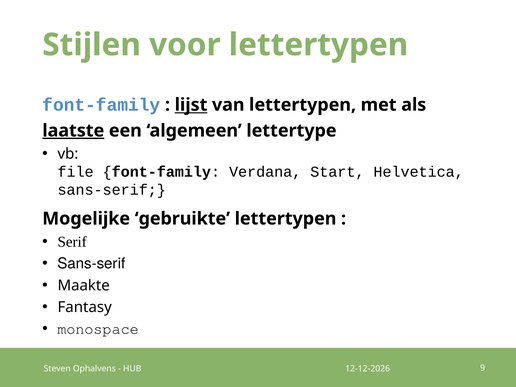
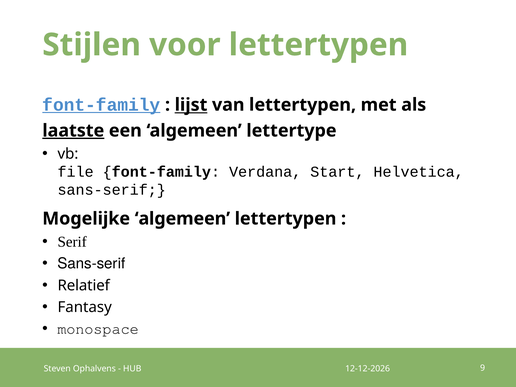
font-family underline: none -> present (101, 105)
Mogelijke gebruikte: gebruikte -> algemeen (182, 219)
Maakte: Maakte -> Relatief (84, 285)
